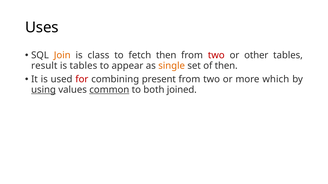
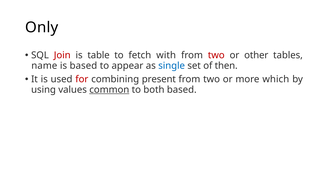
Uses: Uses -> Only (42, 28)
Join colour: orange -> red (62, 55)
class: class -> table (99, 55)
fetch then: then -> with (166, 55)
result: result -> name (44, 66)
is tables: tables -> based (83, 66)
single colour: orange -> blue (172, 66)
using underline: present -> none (44, 90)
both joined: joined -> based (182, 90)
